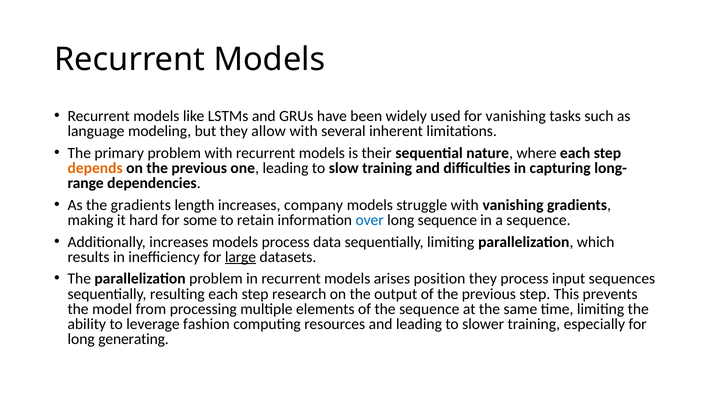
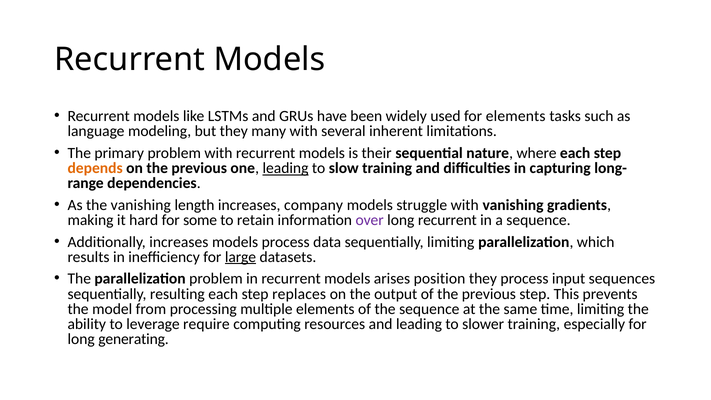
for vanishing: vanishing -> elements (516, 116)
allow: allow -> many (269, 131)
leading underline: none -> present (285, 168)
the gradients: gradients -> vanishing (141, 205)
over colour: blue -> purple (370, 220)
long sequence: sequence -> recurrent (447, 220)
research: research -> replaces (299, 294)
fashion: fashion -> require (206, 324)
